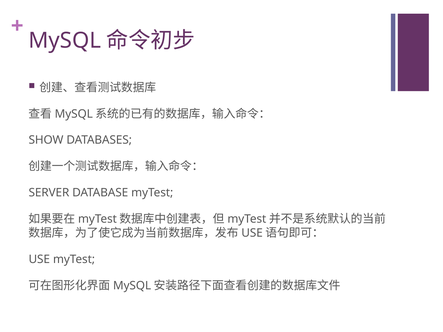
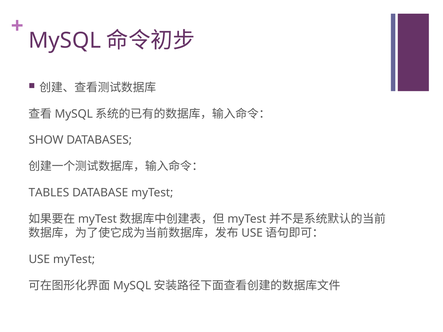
SERVER: SERVER -> TABLES (49, 193)
